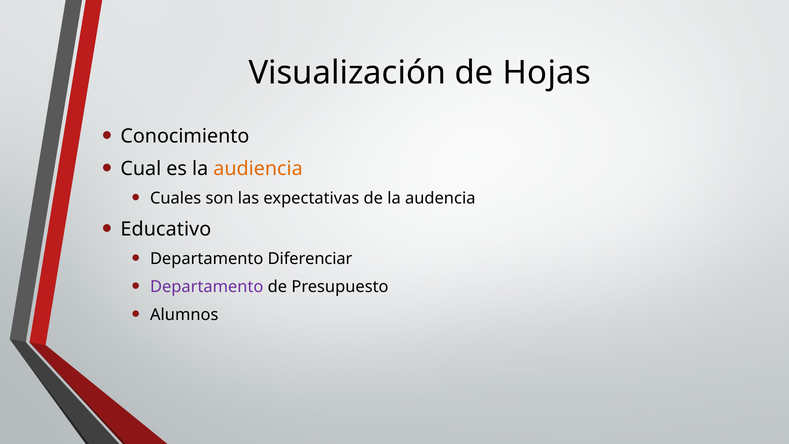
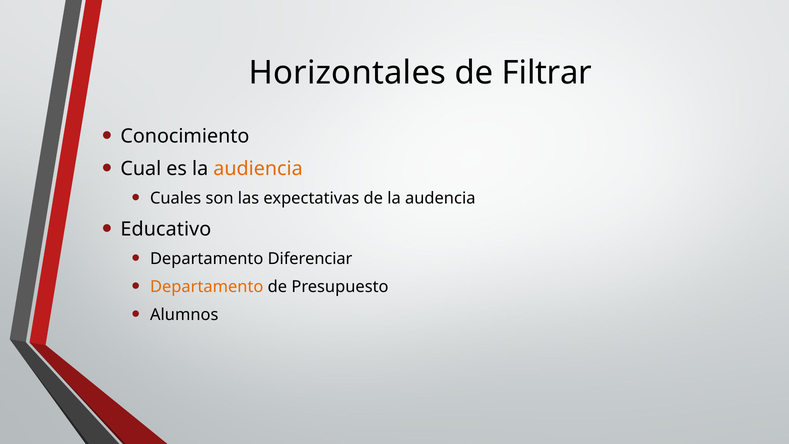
Visualización: Visualización -> Horizontales (347, 73)
Hojas: Hojas -> Filtrar (547, 73)
Departamento colour: purple -> orange (207, 287)
